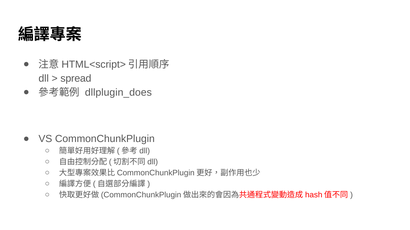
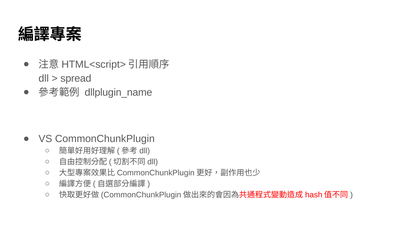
dllplugin_does: dllplugin_does -> dllplugin_name (118, 93)
